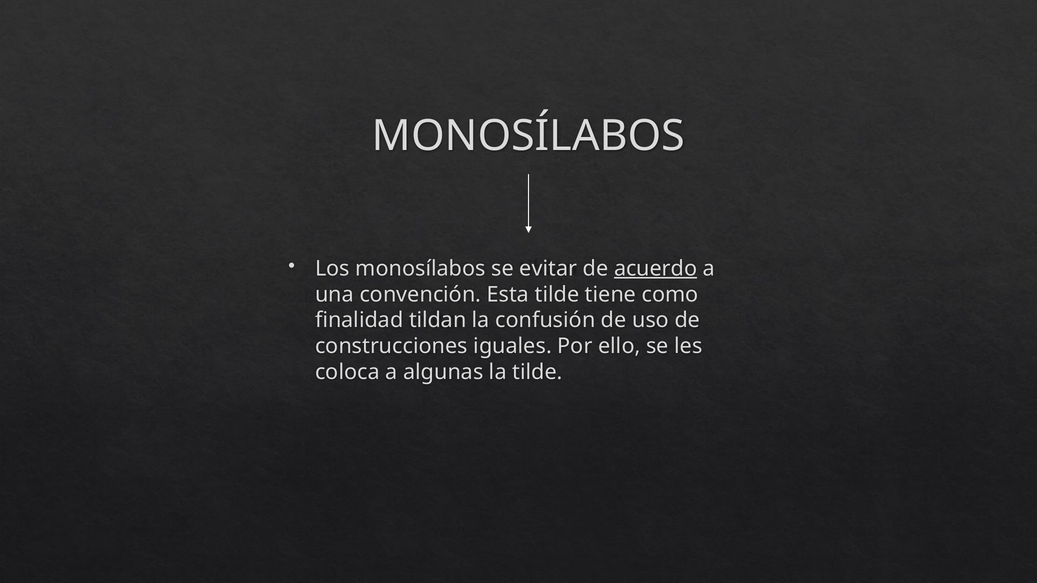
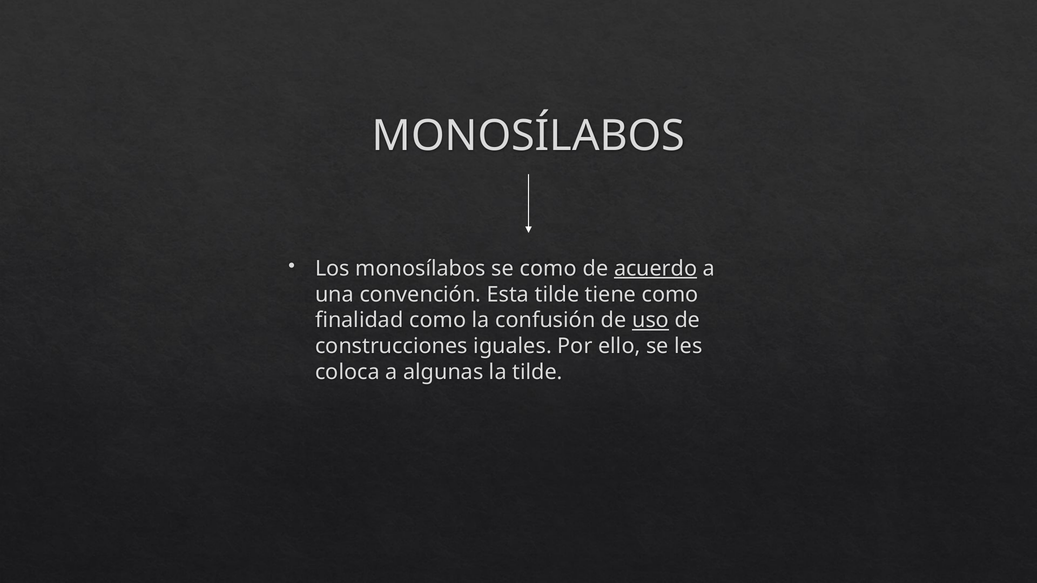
se evitar: evitar -> como (548, 269)
finalidad tildan: tildan -> como (438, 321)
uso underline: none -> present (651, 321)
